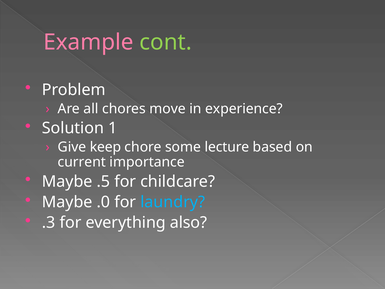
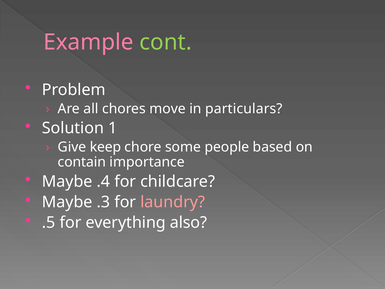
experience: experience -> particulars (244, 109)
lecture: lecture -> people (227, 147)
current: current -> contain (82, 162)
.5: .5 -> .4 (103, 181)
.0: .0 -> .3 (103, 202)
laundry colour: light blue -> pink (173, 202)
.3: .3 -> .5 (49, 222)
